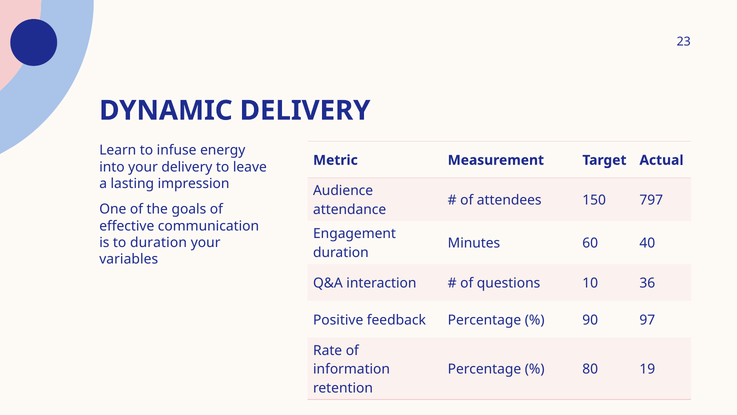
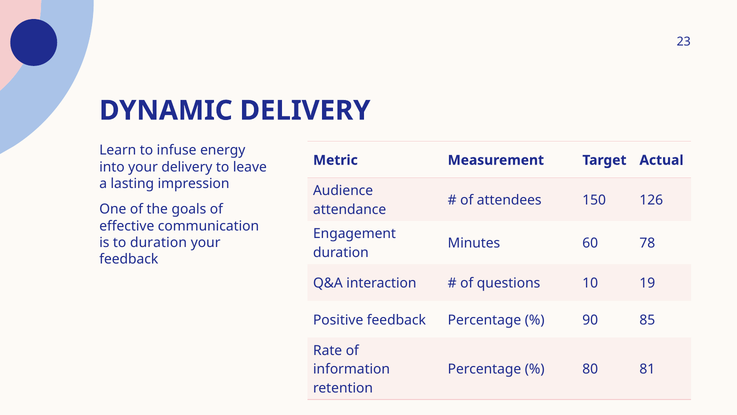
797: 797 -> 126 (651, 200)
40: 40 -> 78 (647, 243)
variables: variables -> feedback (129, 259)
36: 36 -> 19 (647, 283)
97: 97 -> 85 (647, 320)
19: 19 -> 81 (647, 369)
